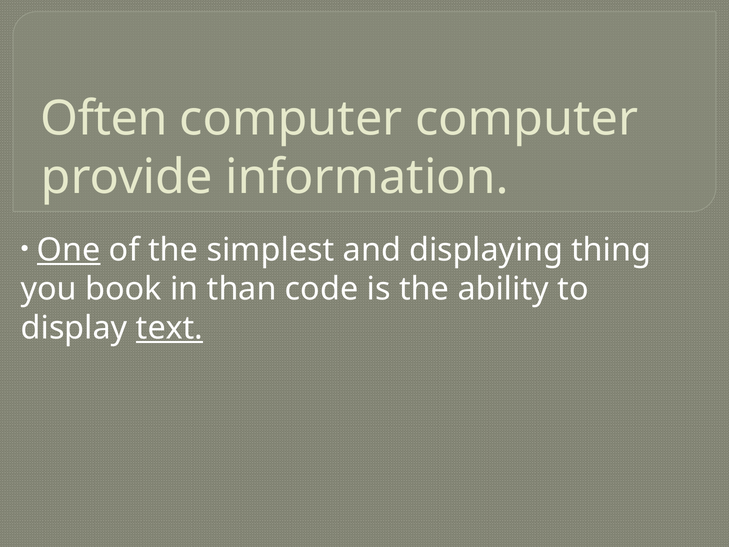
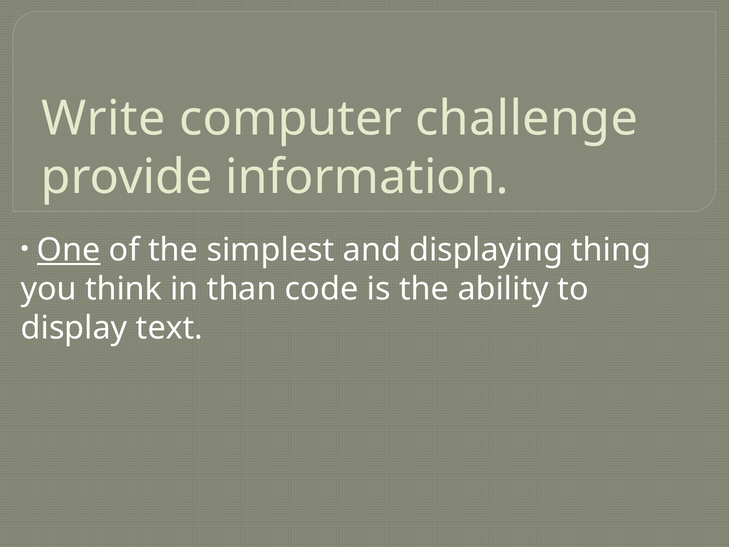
Often: Often -> Write (103, 119)
computer computer: computer -> challenge (527, 119)
book: book -> think (124, 289)
text underline: present -> none (169, 328)
